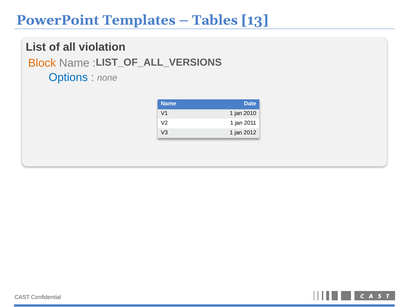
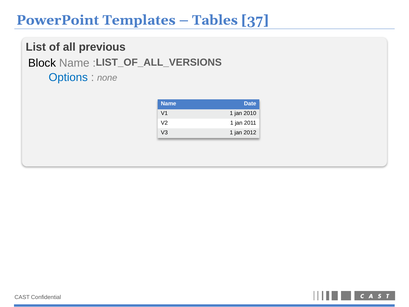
13: 13 -> 37 (255, 20)
violation: violation -> previous (102, 47)
Block colour: orange -> black (42, 63)
